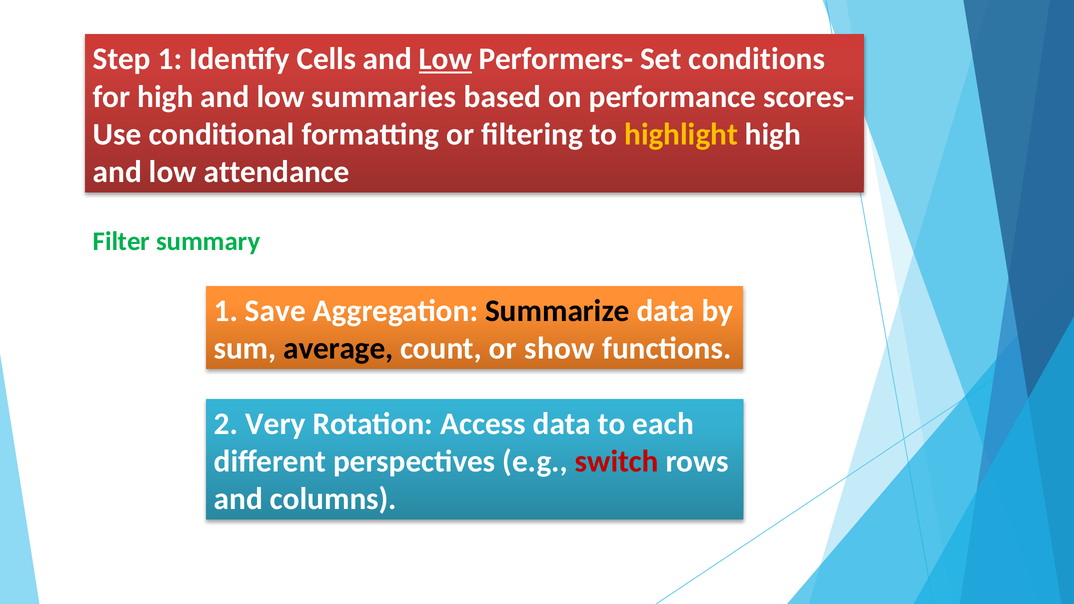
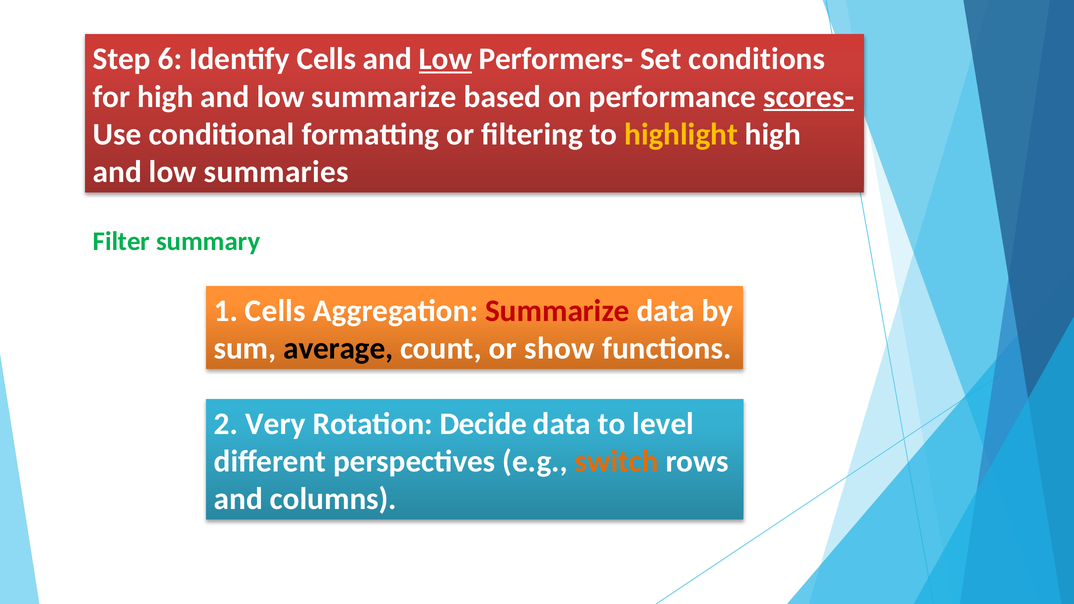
Step 1: 1 -> 6 (170, 59)
low summaries: summaries -> summarize (384, 97)
scores- underline: none -> present (809, 97)
attendance: attendance -> summaries (276, 172)
1 Save: Save -> Cells (275, 311)
Summarize colour: black -> red (557, 311)
Access: Access -> Decide (483, 424)
each: each -> level (663, 424)
switch colour: red -> orange (617, 461)
